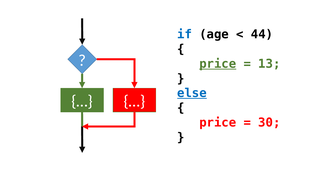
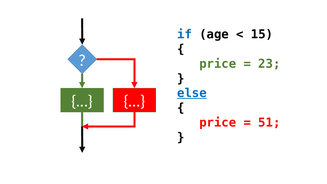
44: 44 -> 15 (262, 34)
price underline: present -> none (218, 64)
13: 13 -> 23 (269, 64)
30: 30 -> 51 (269, 123)
